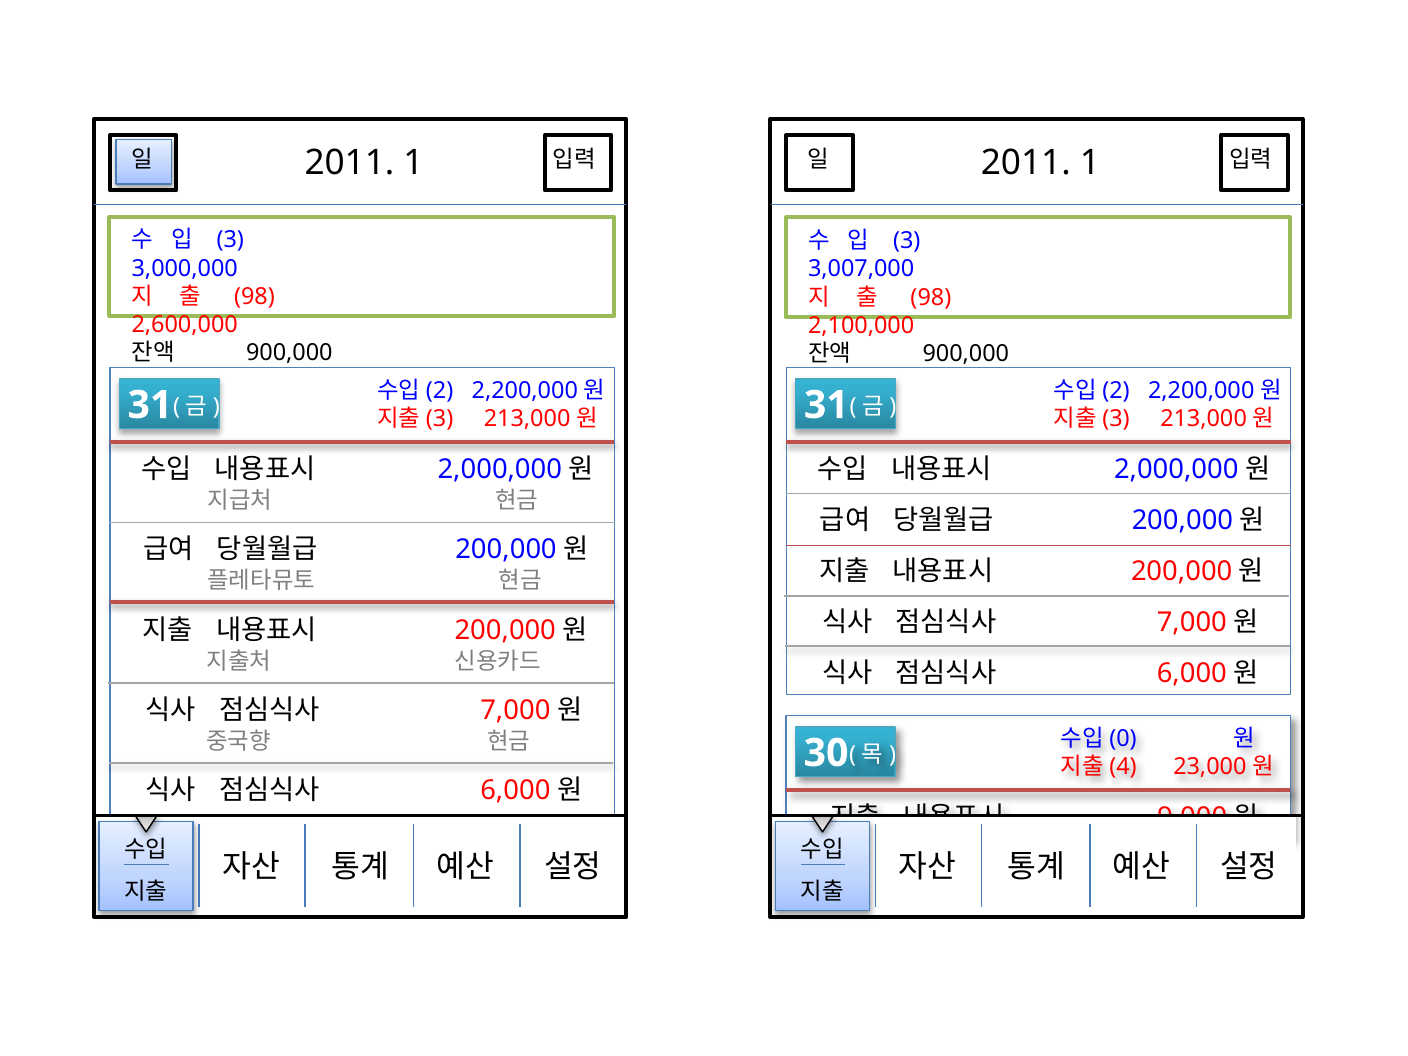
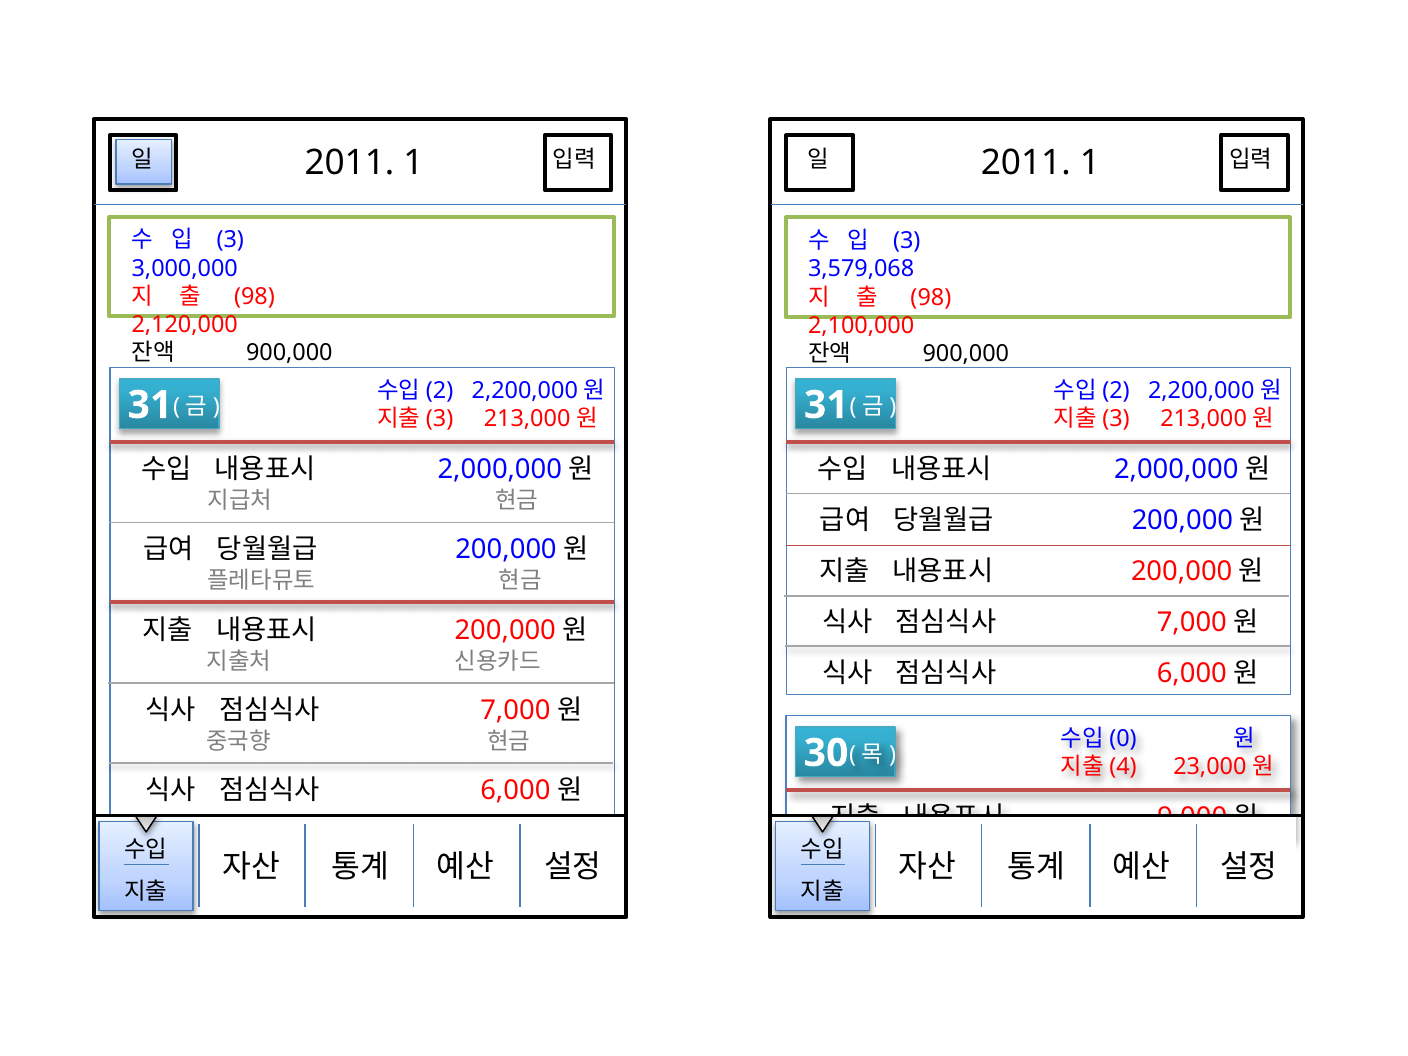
3,007,000: 3,007,000 -> 3,579,068 (861, 269)
2,600,000: 2,600,000 -> 2,120,000 (185, 325)
